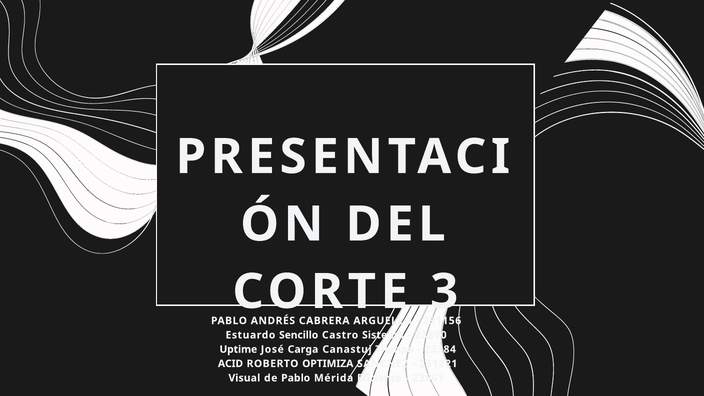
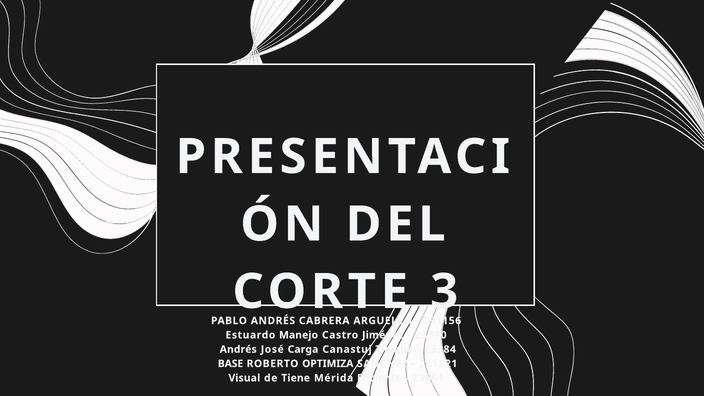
Sencillo: Sencillo -> Manejo (299, 335)
Sistema: Sistema -> Jiménez (383, 335)
Uptime: Uptime -> Andrés (238, 349)
ACID: ACID -> BASE (230, 364)
de Pablo: Pablo -> Tiene (296, 378)
